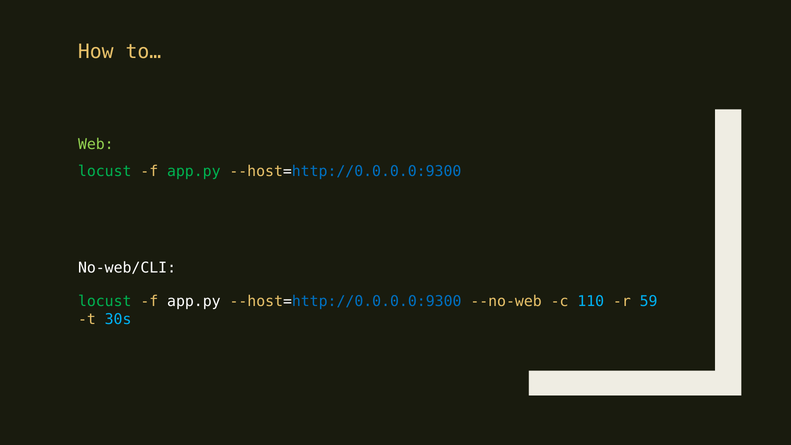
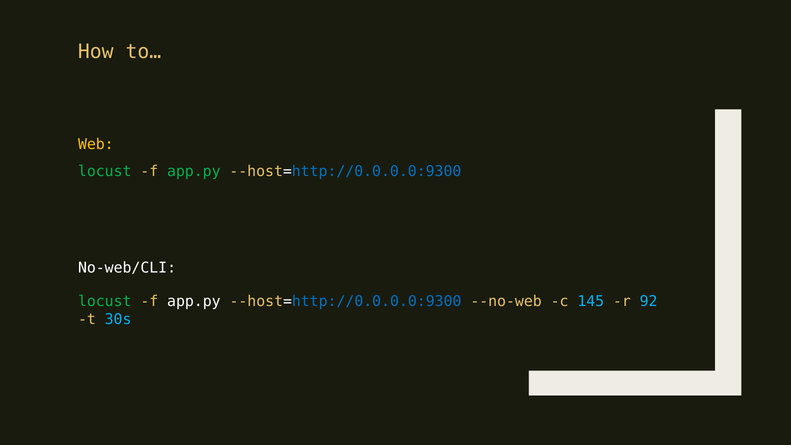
Web colour: light green -> yellow (96, 144)
110: 110 -> 145 (591, 302)
59: 59 -> 92 (649, 302)
